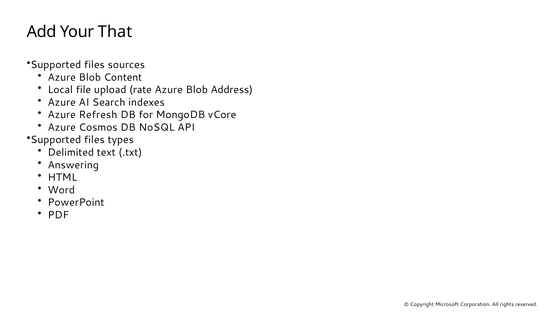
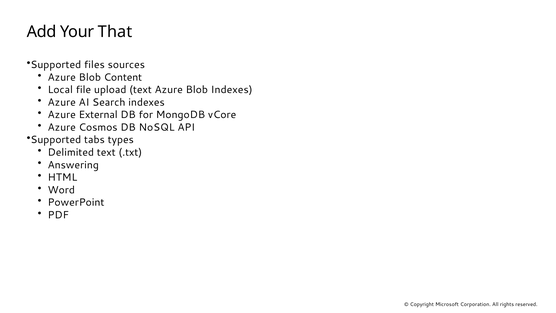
upload rate: rate -> text (141, 90)
Blob Address: Address -> Indexes (232, 90)
Refresh: Refresh -> External (98, 115)
files: files -> tabs (94, 140)
